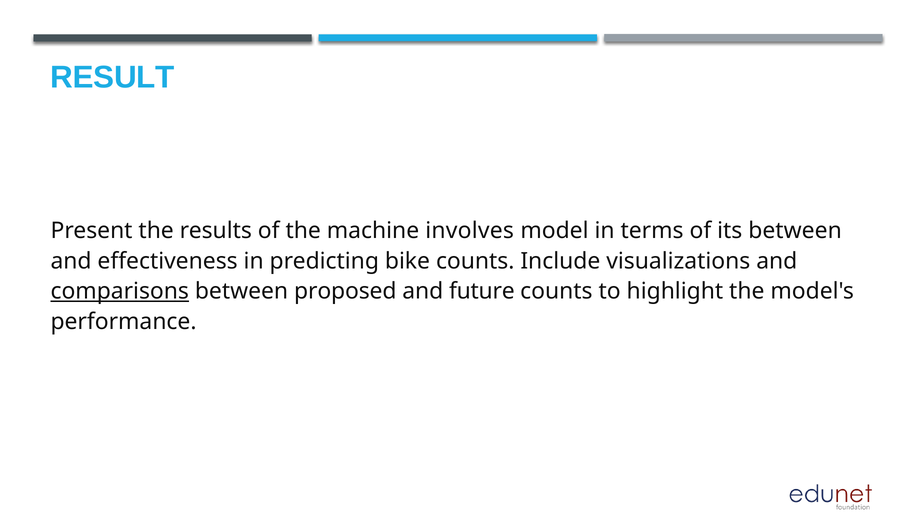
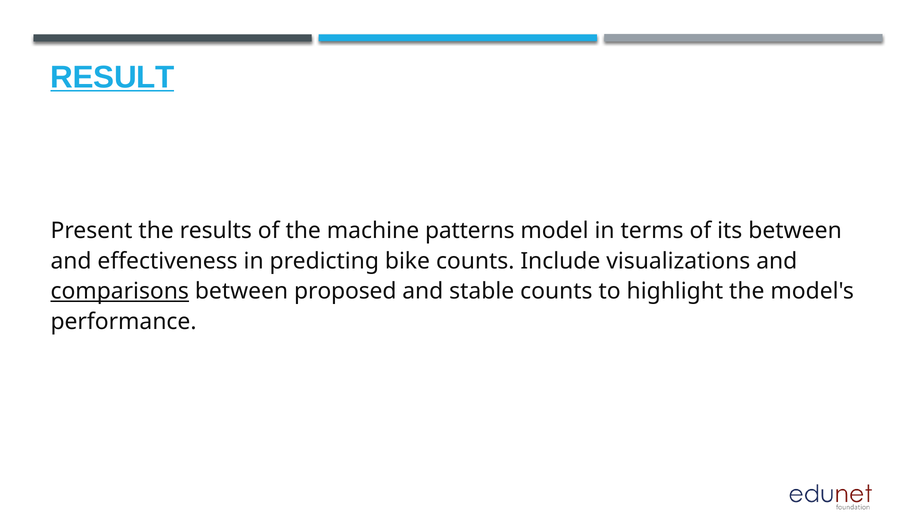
RESULT underline: none -> present (112, 77)
involves: involves -> patterns (470, 231)
future: future -> stable (482, 291)
